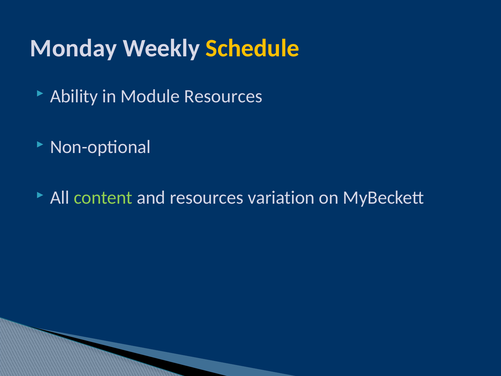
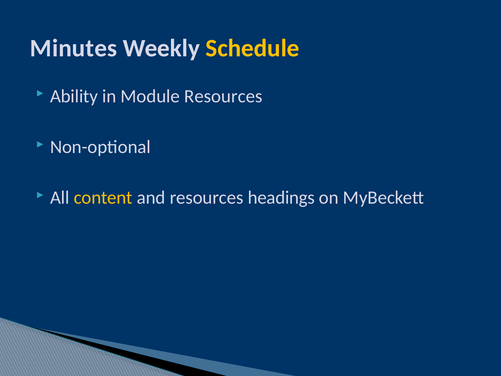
Monday: Monday -> Minutes (74, 48)
content colour: light green -> yellow (103, 198)
variation: variation -> headings (281, 198)
